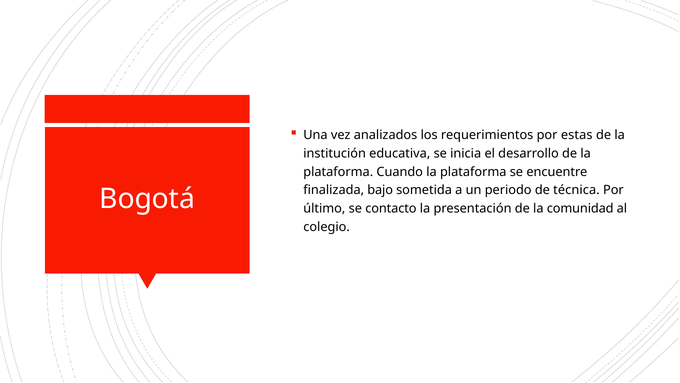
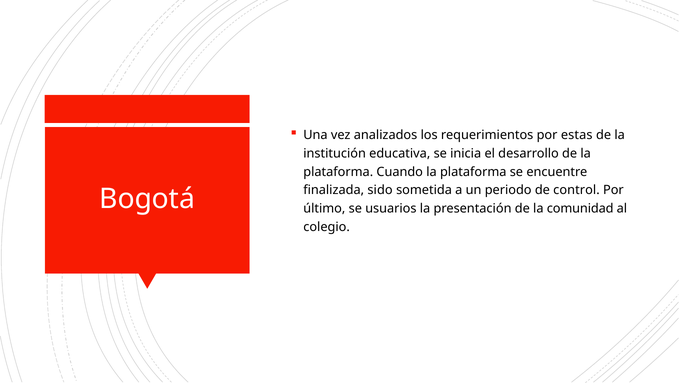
bajo: bajo -> sido (380, 190)
técnica: técnica -> control (576, 190)
contacto: contacto -> usuarios (391, 208)
